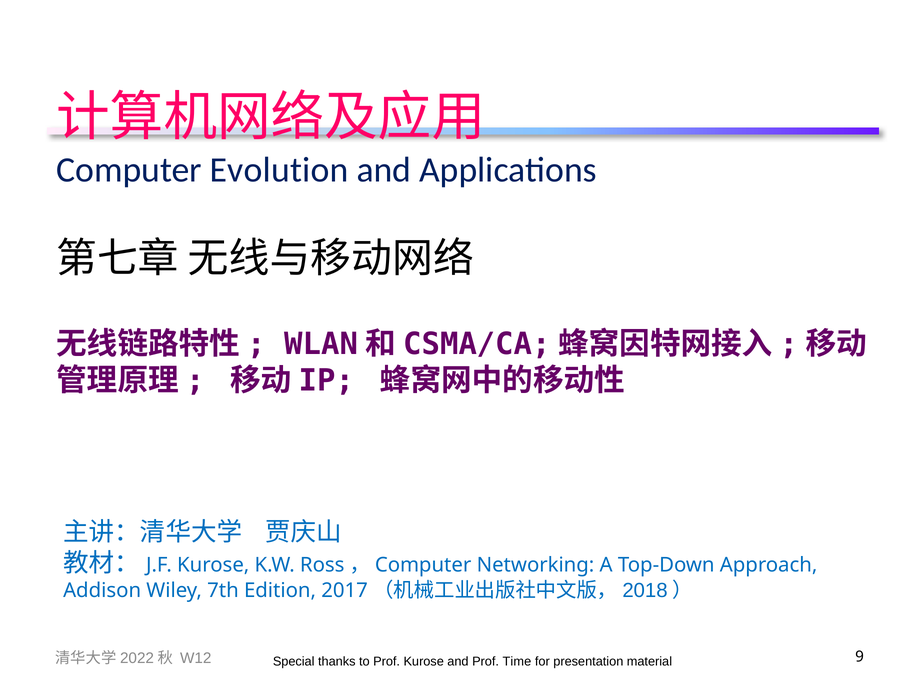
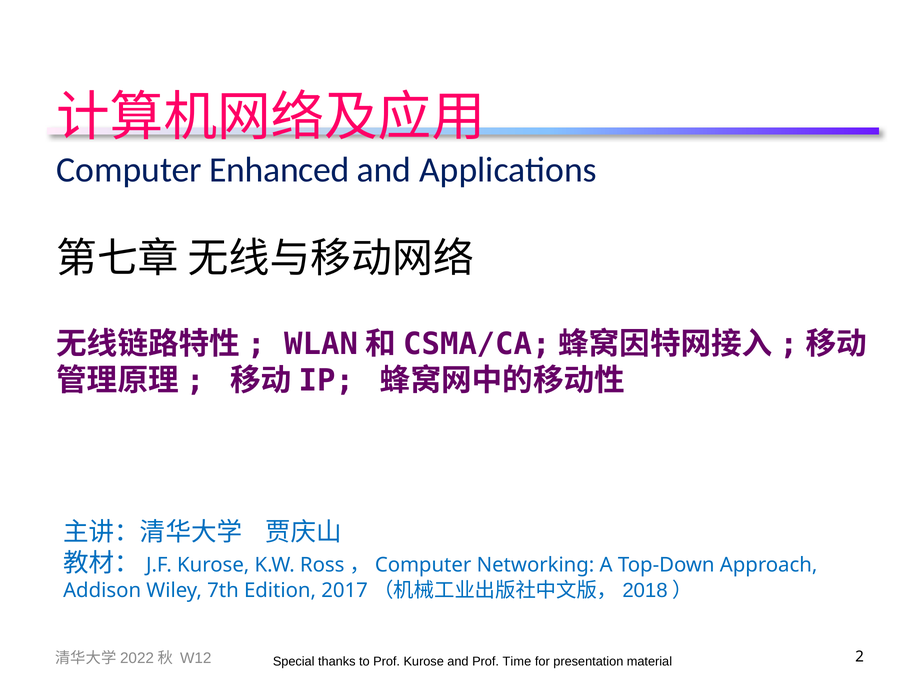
Evolution: Evolution -> Enhanced (279, 170)
9: 9 -> 2 (860, 657)
